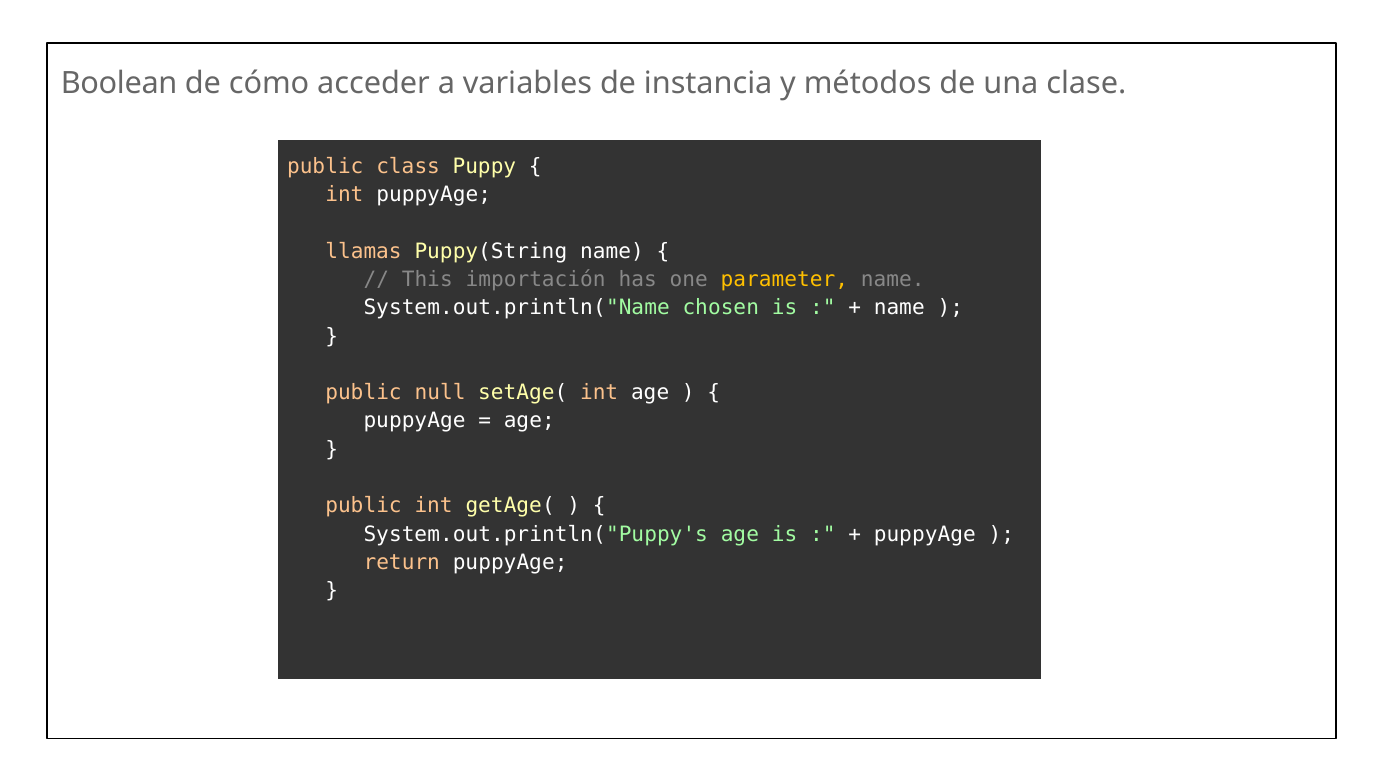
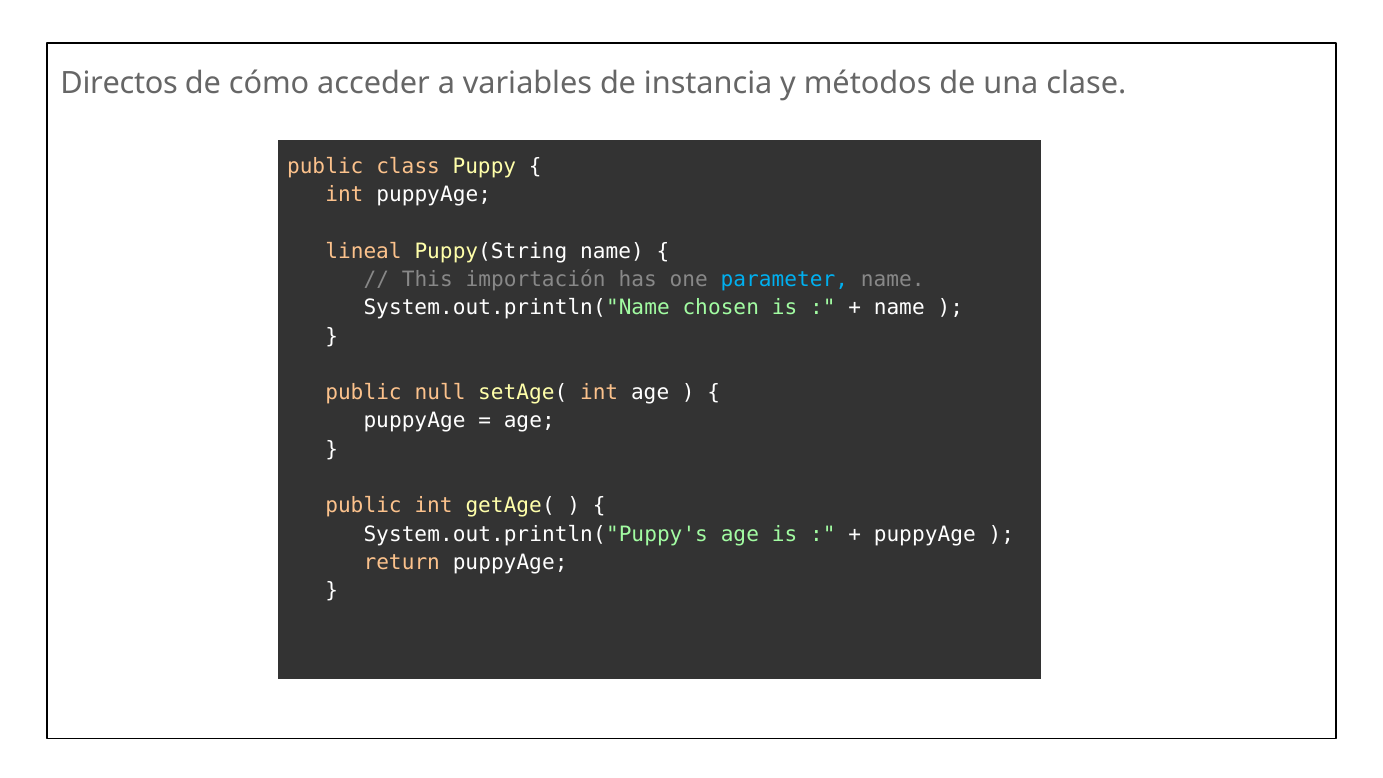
Boolean: Boolean -> Directos (119, 83)
llamas: llamas -> lineal (364, 251)
parameter colour: yellow -> light blue (784, 279)
